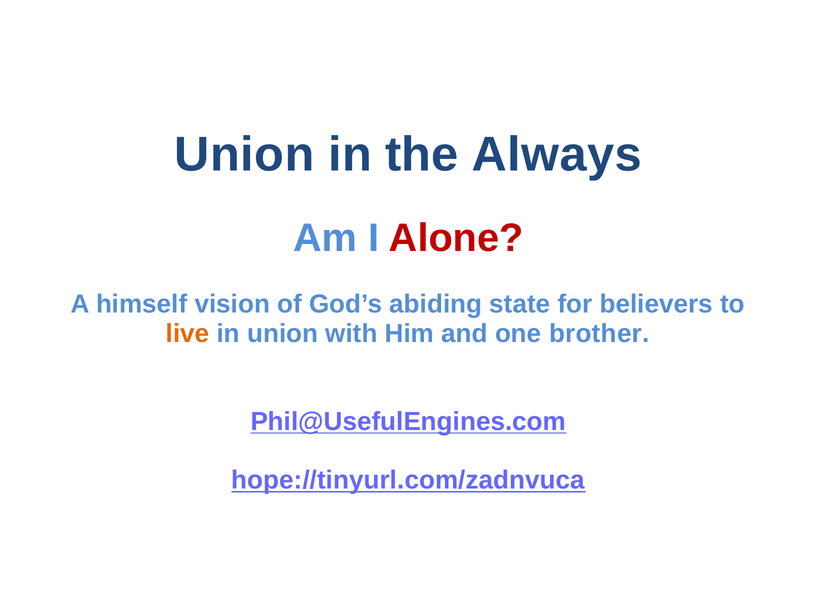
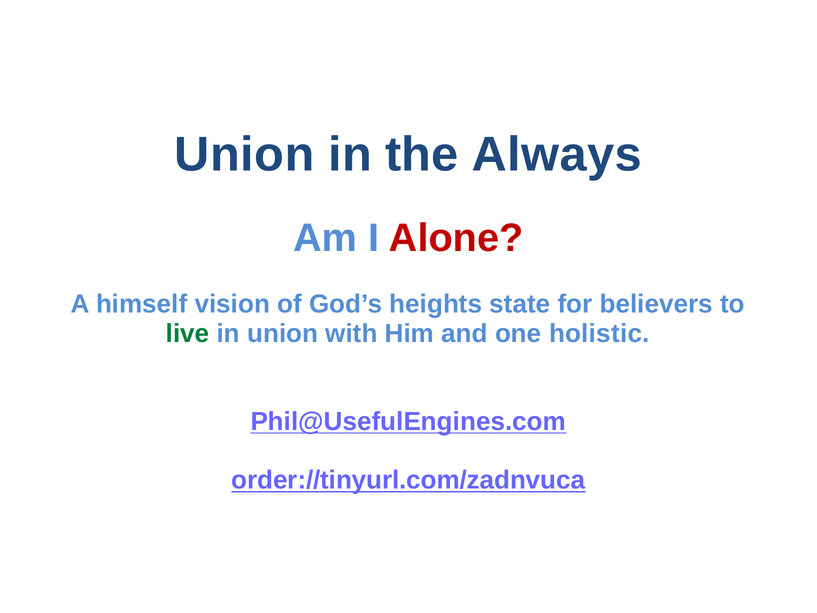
abiding: abiding -> heights (436, 304)
live colour: orange -> green (188, 333)
brother: brother -> holistic (599, 333)
hope://tinyurl.com/zadnvuca: hope://tinyurl.com/zadnvuca -> order://tinyurl.com/zadnvuca (408, 480)
